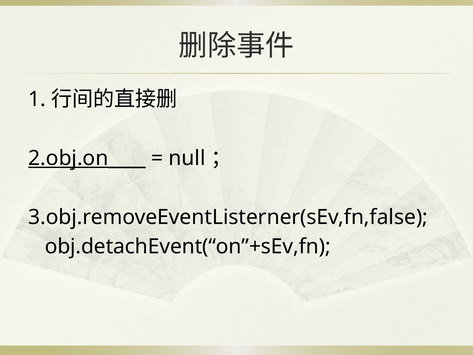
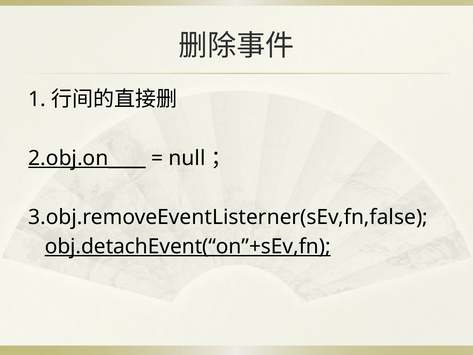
obj.detachEvent(“on”+sEv,fn underline: none -> present (188, 246)
